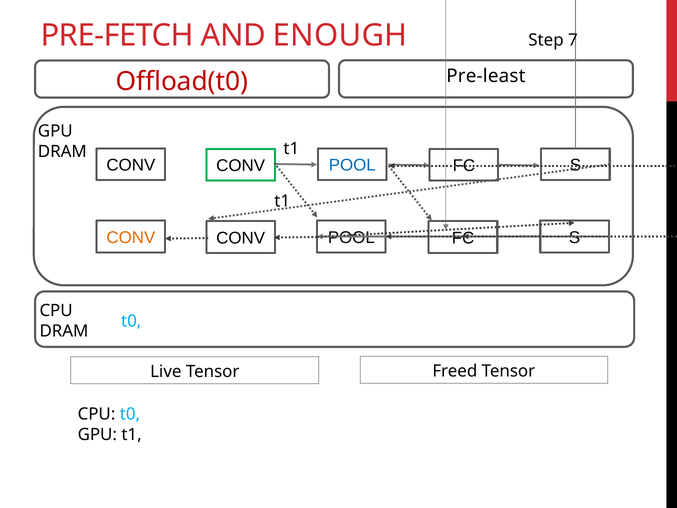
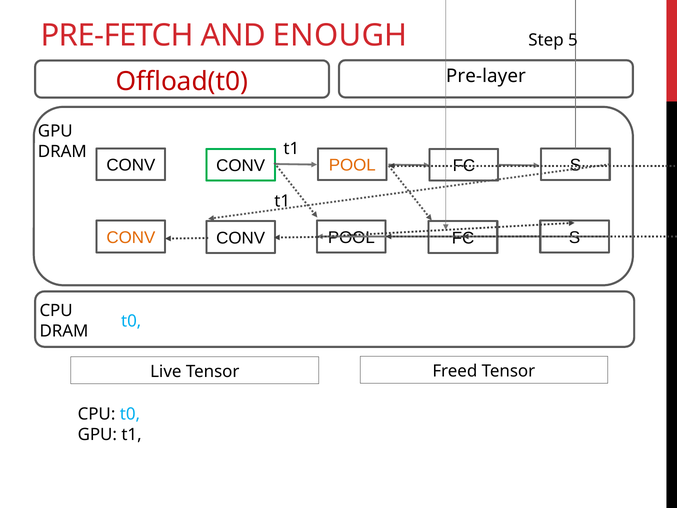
7: 7 -> 5 (573, 40)
Pre-least: Pre-least -> Pre-layer (486, 76)
POOL colour: blue -> orange (352, 165)
